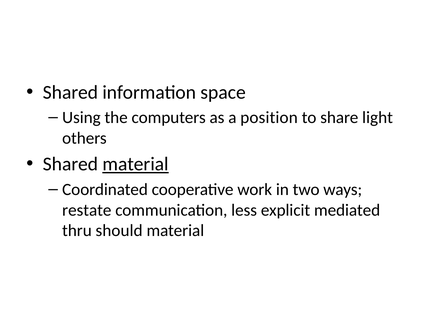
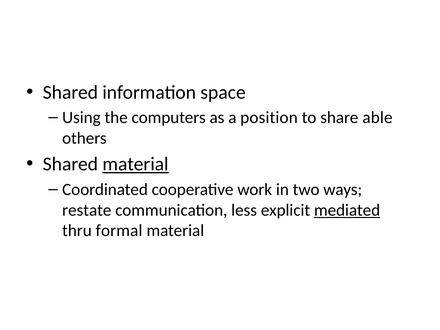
light: light -> able (377, 118)
mediated underline: none -> present (347, 210)
should: should -> formal (119, 231)
